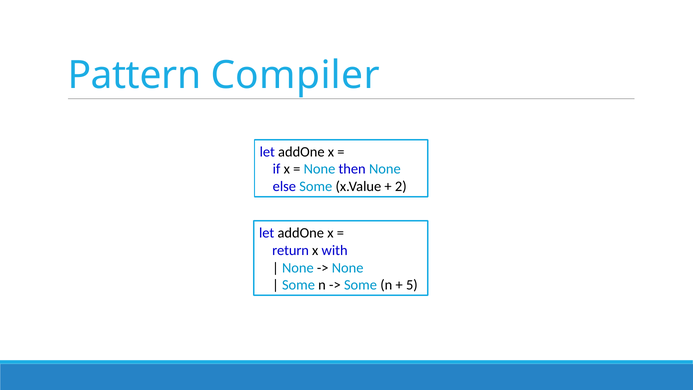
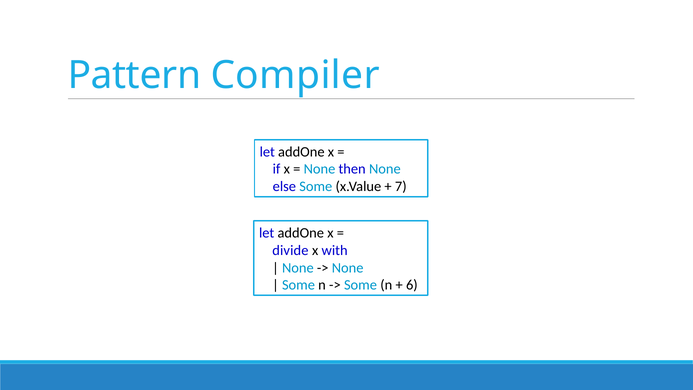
2: 2 -> 7 (401, 186)
return: return -> divide (290, 250)
5: 5 -> 6 (412, 285)
